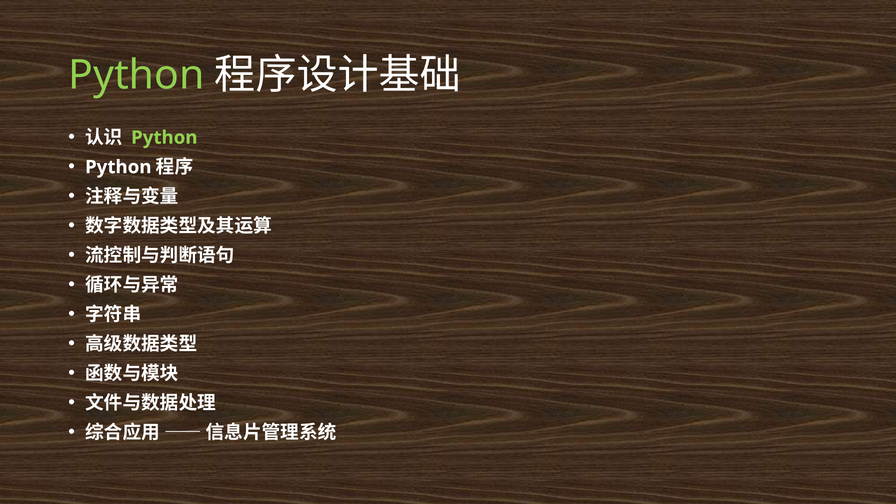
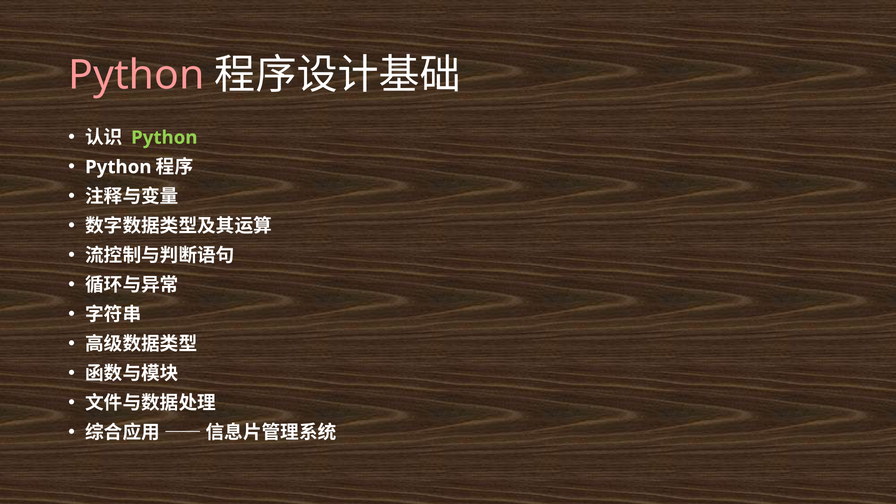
Python colour: light green -> pink (136, 75)
